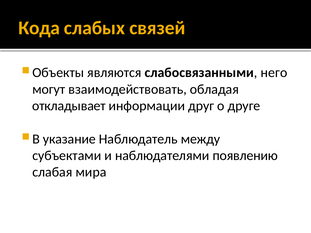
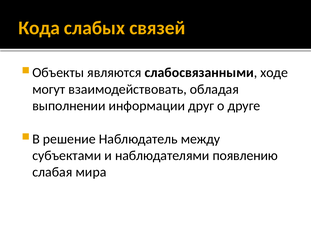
него: него -> ходе (274, 73)
откладывает: откладывает -> выполнении (69, 106)
указание: указание -> решение (69, 139)
